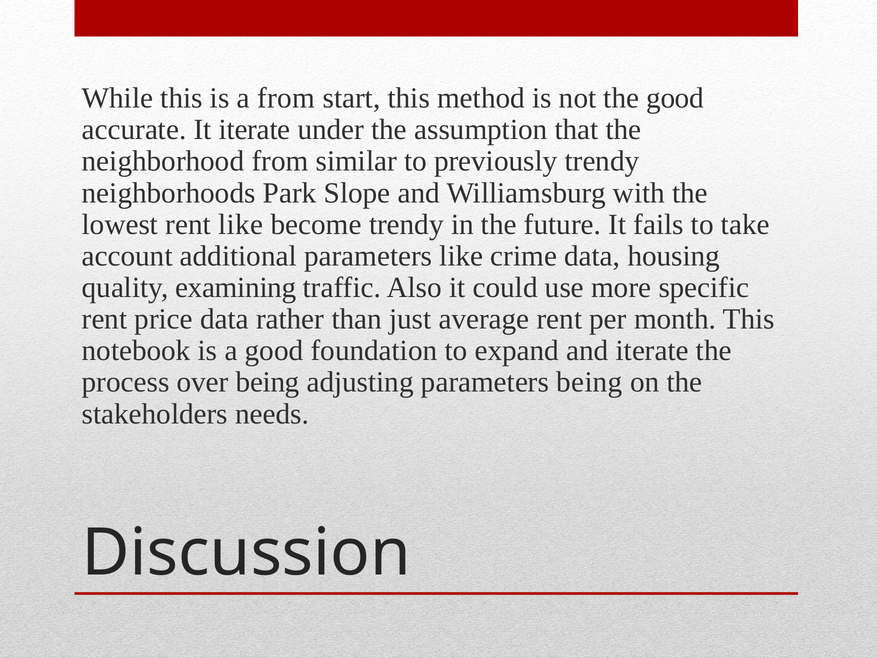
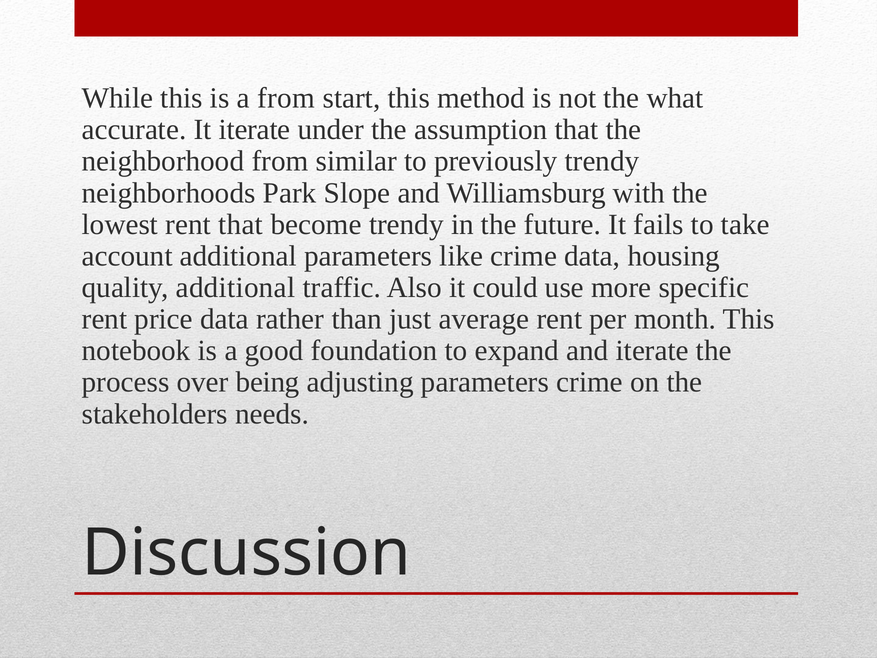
the good: good -> what (675, 98)
rent like: like -> that (241, 224)
quality examining: examining -> additional (236, 287)
parameters being: being -> crime (590, 382)
